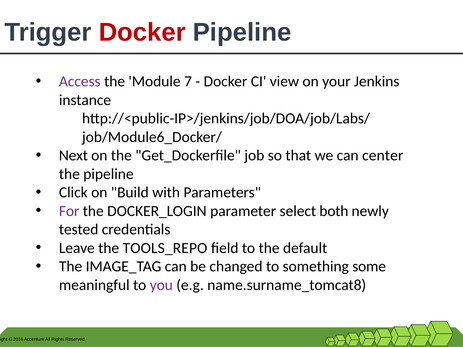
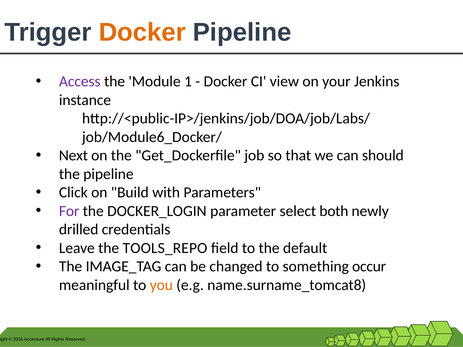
Docker colour: red -> orange (142, 32)
7: 7 -> 1 (188, 82)
center: center -> should (383, 156)
tested: tested -> drilled (79, 230)
some: some -> occur (369, 267)
you colour: purple -> orange (161, 285)
